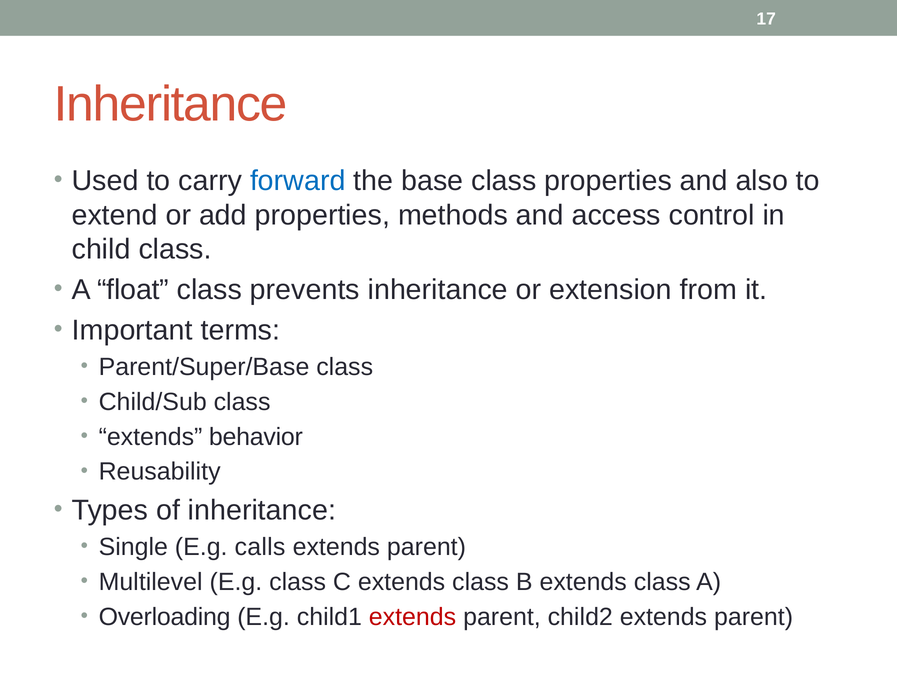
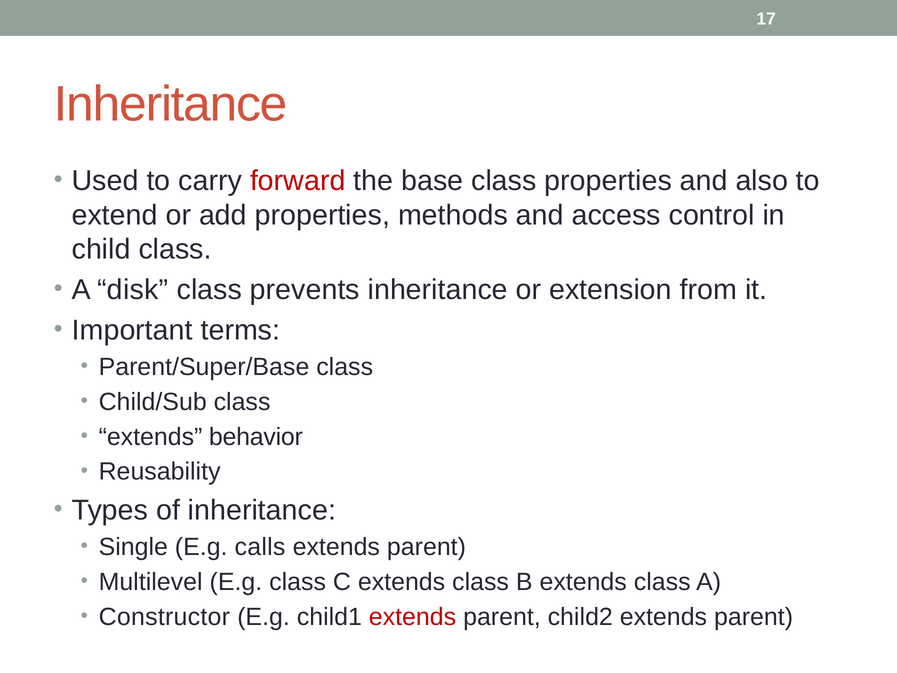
forward colour: blue -> red (298, 181)
float: float -> disk (133, 290)
Overloading: Overloading -> Constructor (164, 617)
